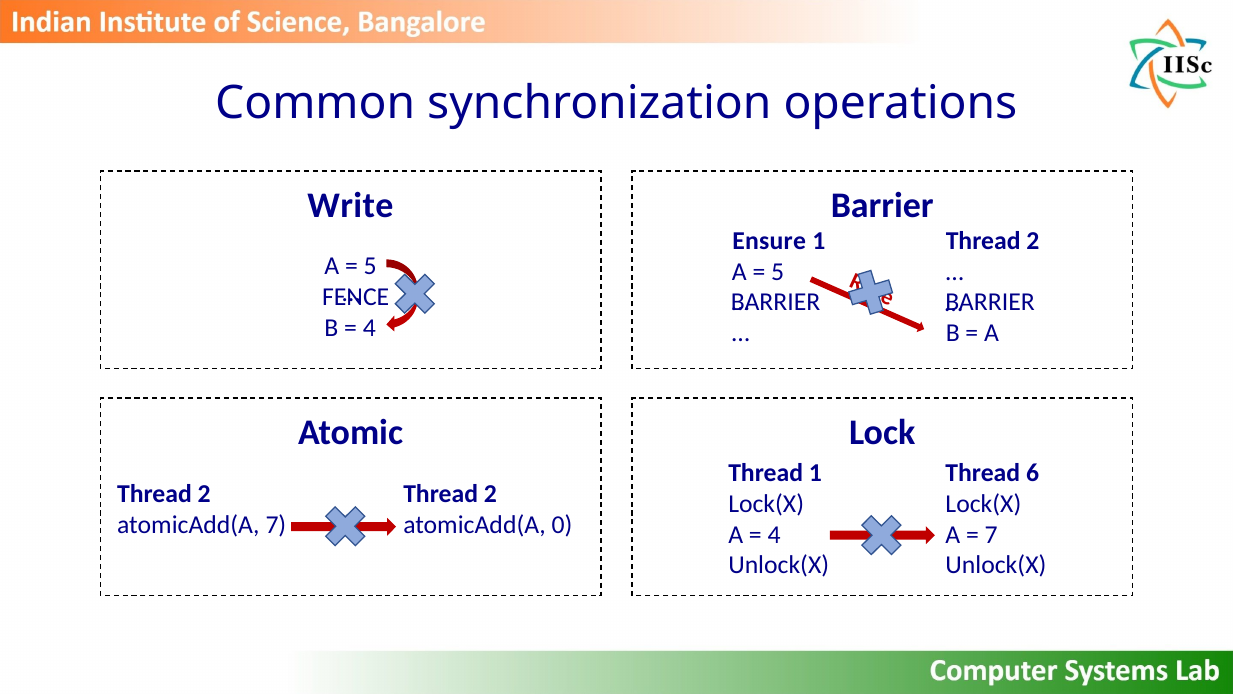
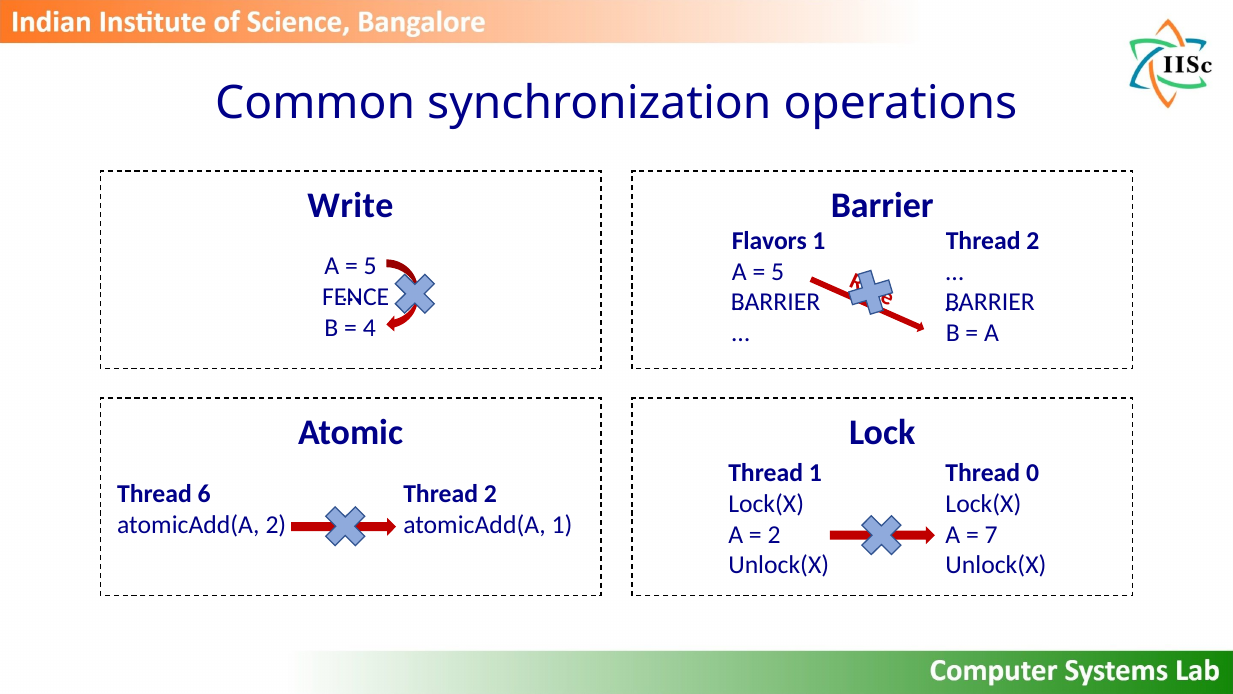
Ensure: Ensure -> Flavors (769, 241)
6: 6 -> 0 (1033, 473)
2: 2 -> 6 (204, 494)
atomicAdd(A 7: 7 -> 2 (276, 525)
atomicAdd(A 0: 0 -> 1 (562, 525)
4: 4 -> 2 (774, 534)
